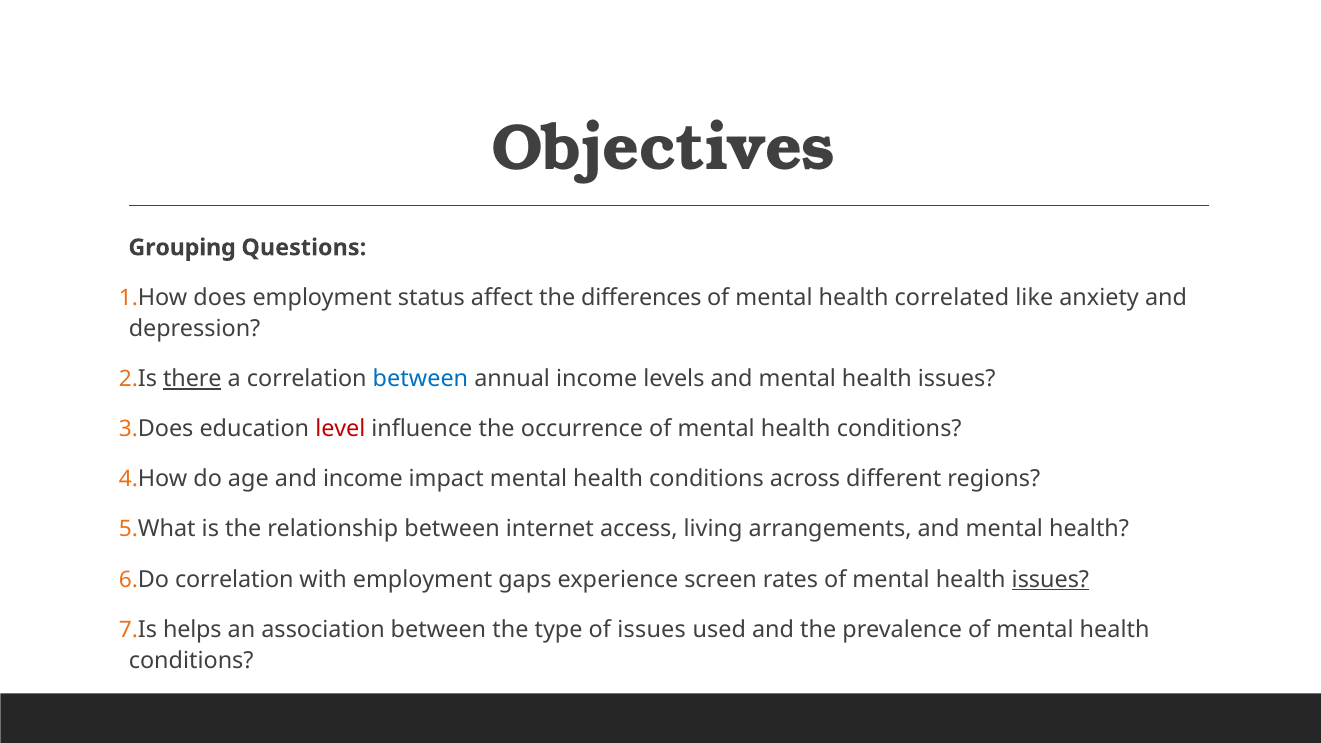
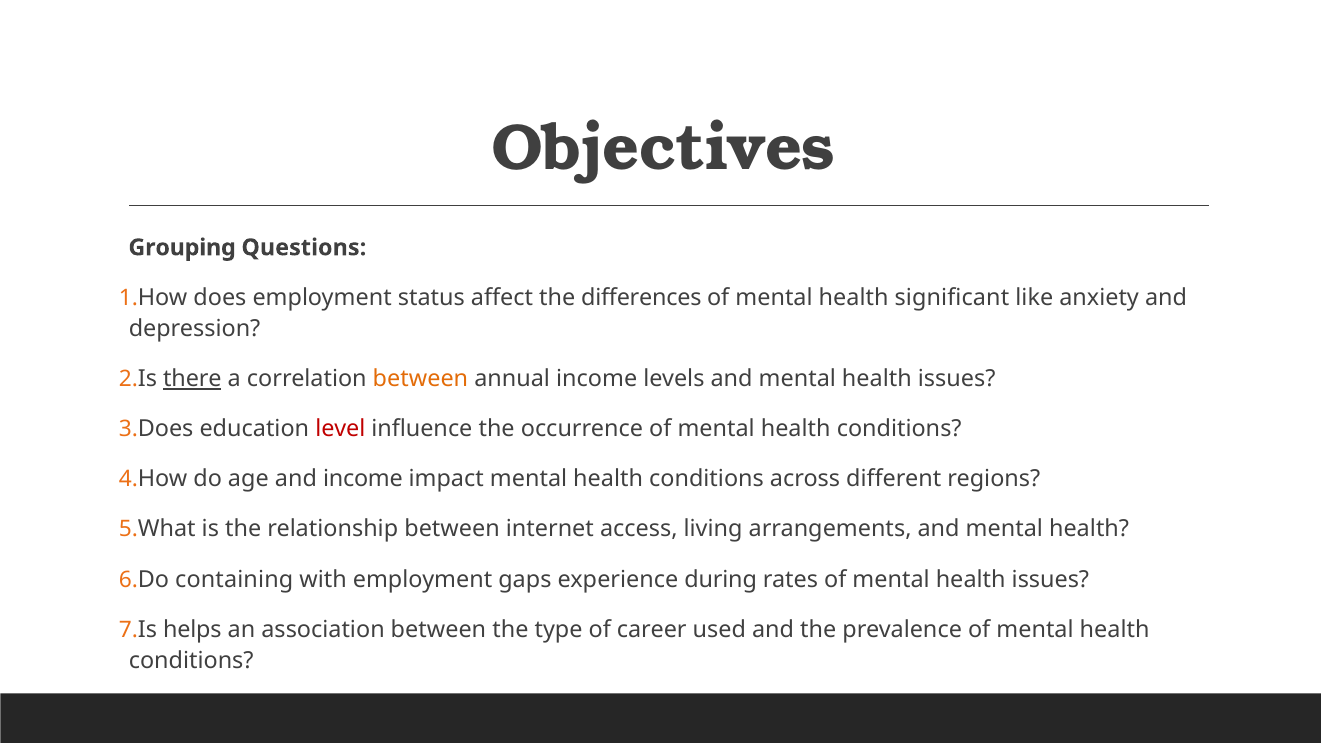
correlated: correlated -> significant (952, 298)
between colour: blue -> orange (420, 379)
correlation: correlation -> containing (234, 579)
screen: screen -> during (721, 579)
issues underline: present -> none (1050, 579)
of issues: issues -> career (652, 630)
